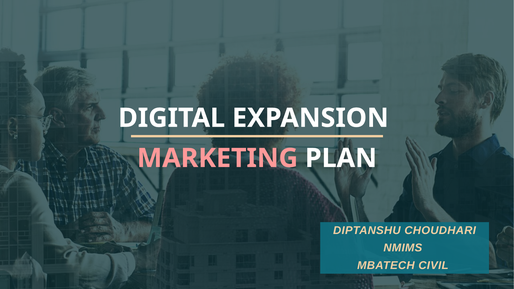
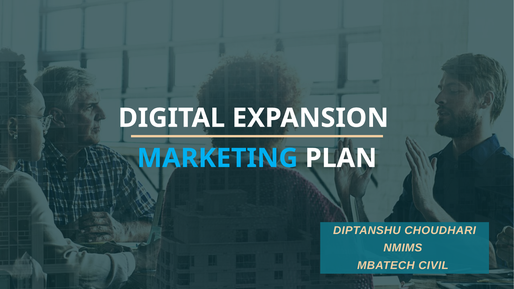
MARKETING colour: pink -> light blue (217, 158)
